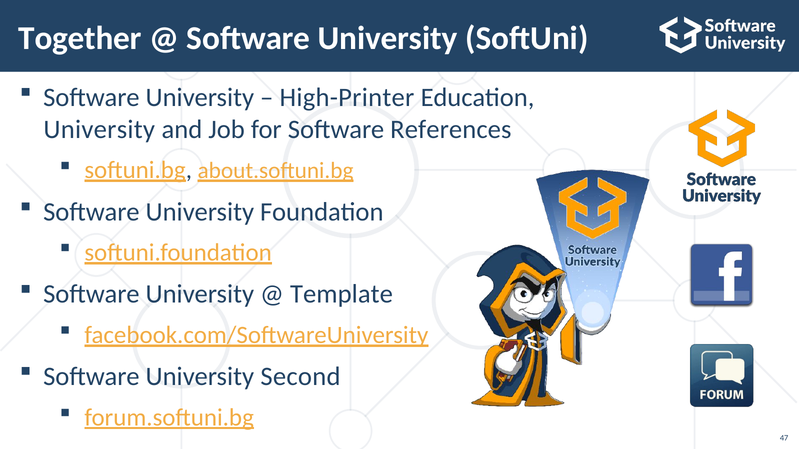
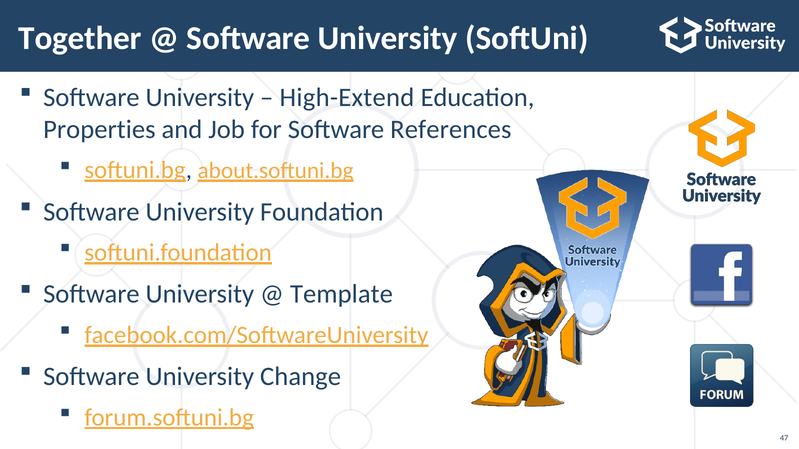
High-Printer: High-Printer -> High-Extend (347, 97)
University: University -> Properties (99, 129)
Second: Second -> Change (301, 377)
